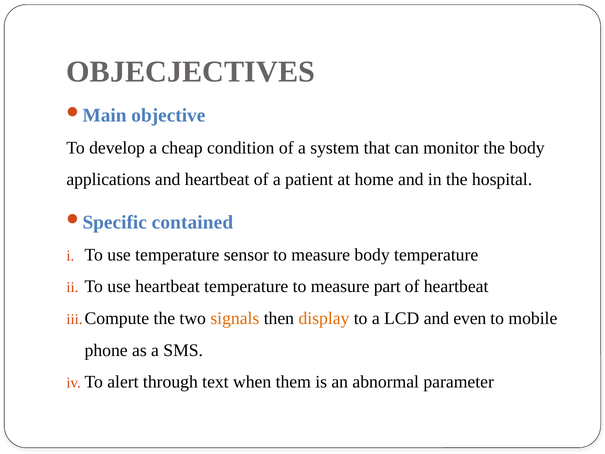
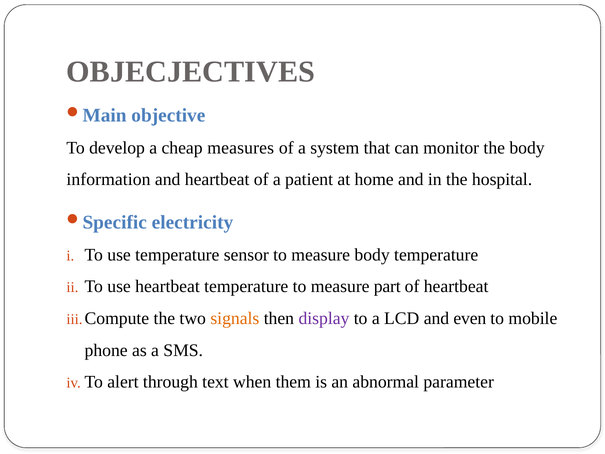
condition: condition -> measures (241, 148)
applications: applications -> information (108, 180)
contained: contained -> electricity (192, 222)
display colour: orange -> purple (324, 318)
